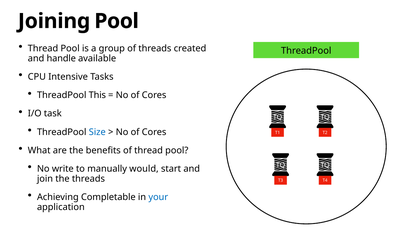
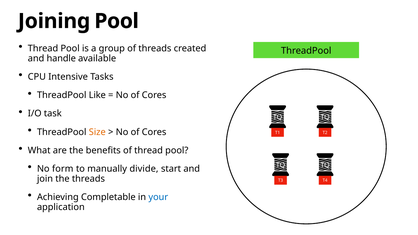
This: This -> Like (97, 95)
Size colour: blue -> orange (97, 132)
write: write -> form (63, 169)
would: would -> divide (144, 169)
